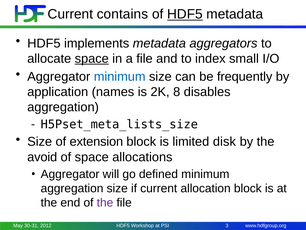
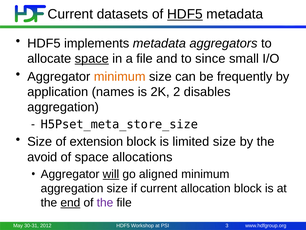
contains: contains -> datasets (123, 14)
index: index -> since (210, 59)
minimum colour: blue -> orange (120, 76)
8: 8 -> 2 (177, 92)
H5Pset_meta_lists_size: H5Pset_meta_lists_size -> H5Pset_meta_store_size (119, 124)
limited disk: disk -> size (224, 141)
will underline: none -> present (111, 174)
defined: defined -> aligned (158, 174)
end underline: none -> present (70, 202)
